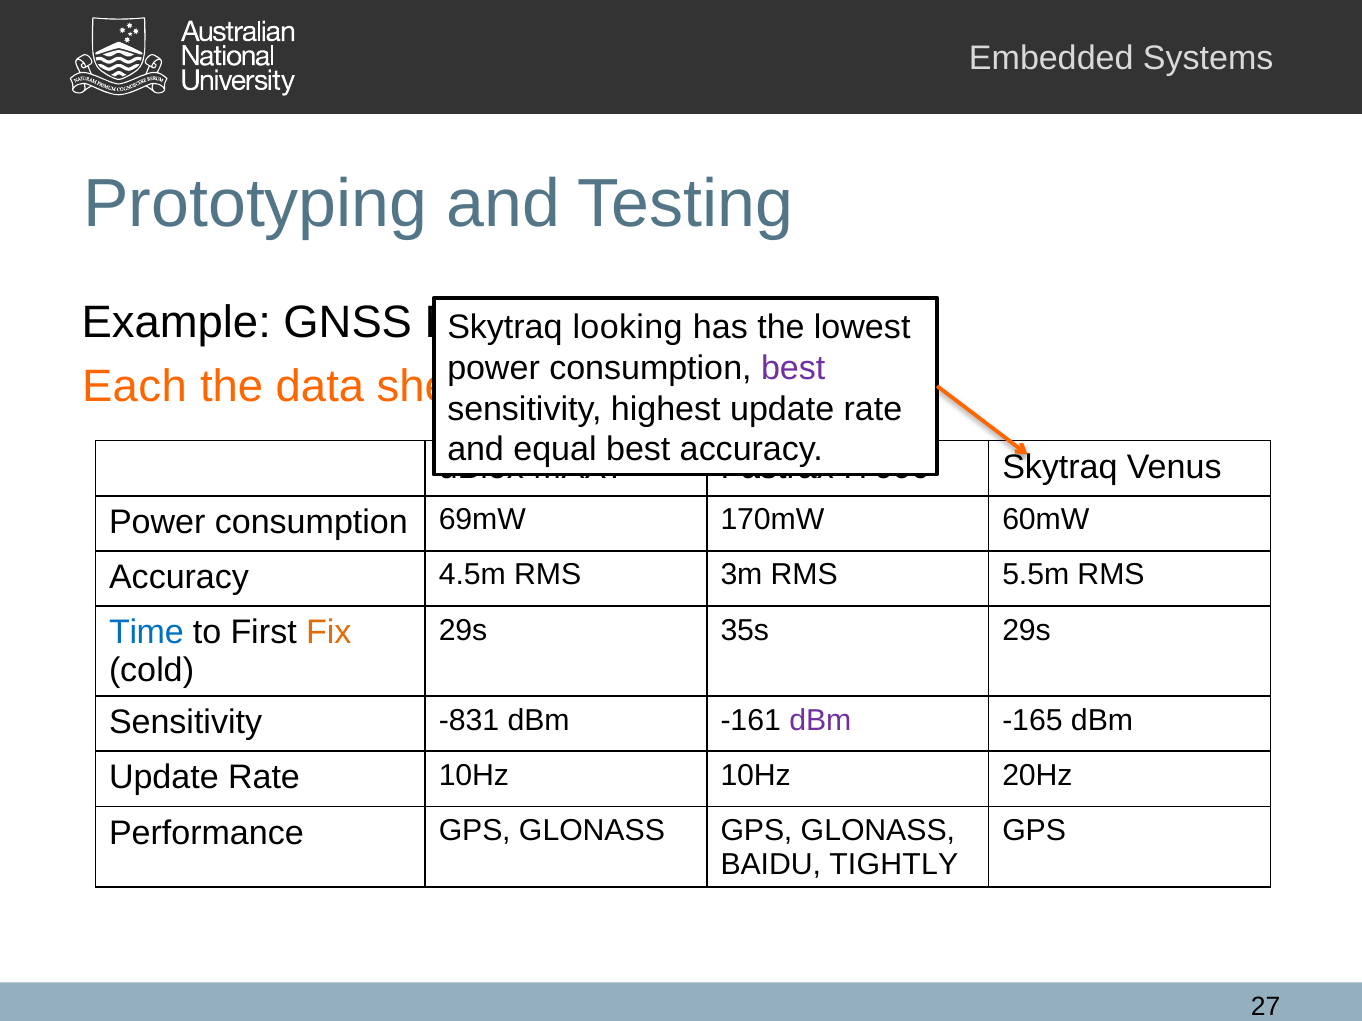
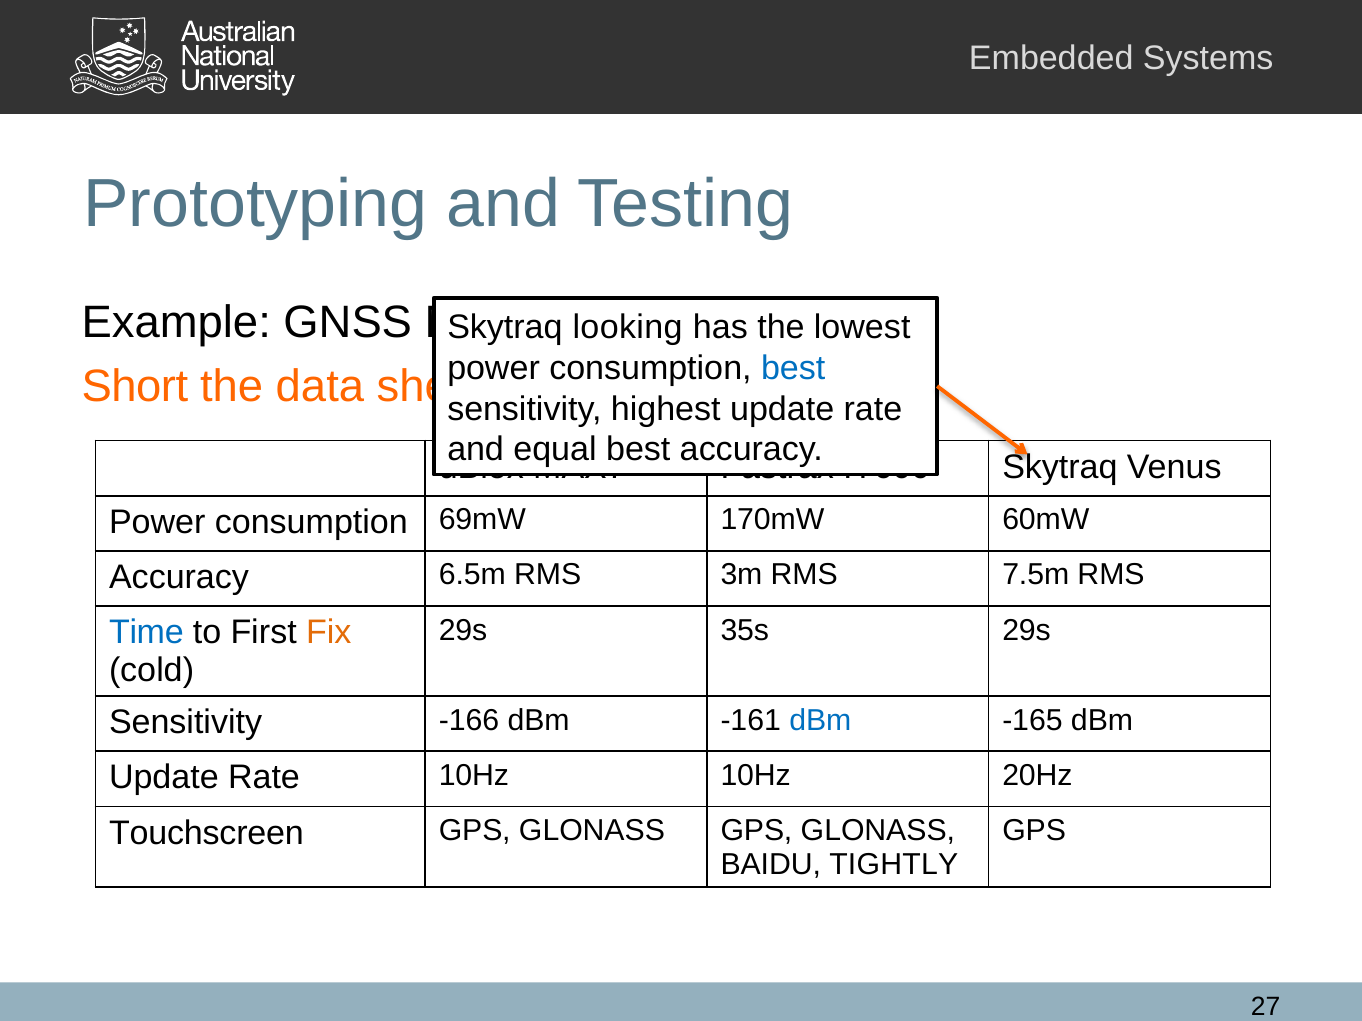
best colour: purple -> blue (793, 368)
Each: Each -> Short (135, 386)
4.5m: 4.5m -> 6.5m (472, 575)
5.5m: 5.5m -> 7.5m (1036, 575)
-831: -831 -> -166 (469, 720)
dBm colour: purple -> blue (820, 720)
Performance: Performance -> Touchscreen (206, 833)
